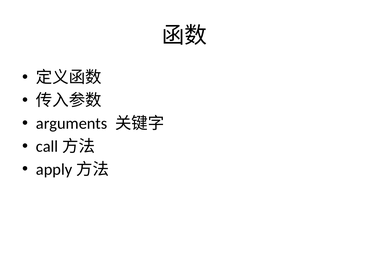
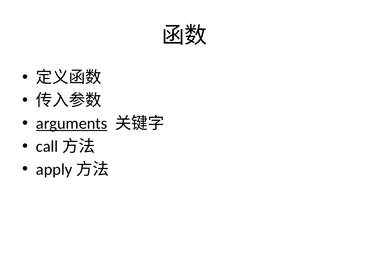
arguments underline: none -> present (72, 123)
